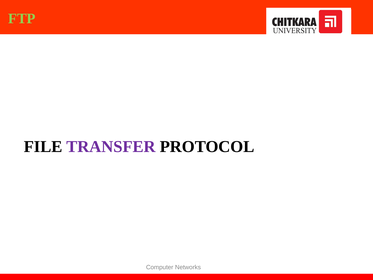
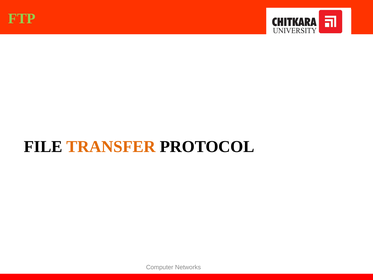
TRANSFER colour: purple -> orange (111, 146)
